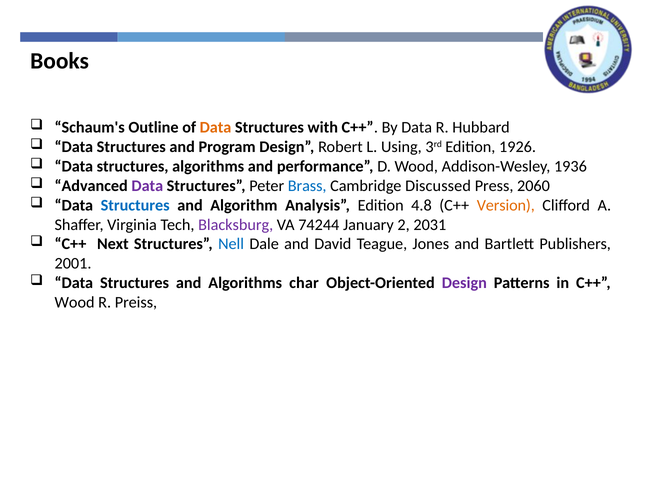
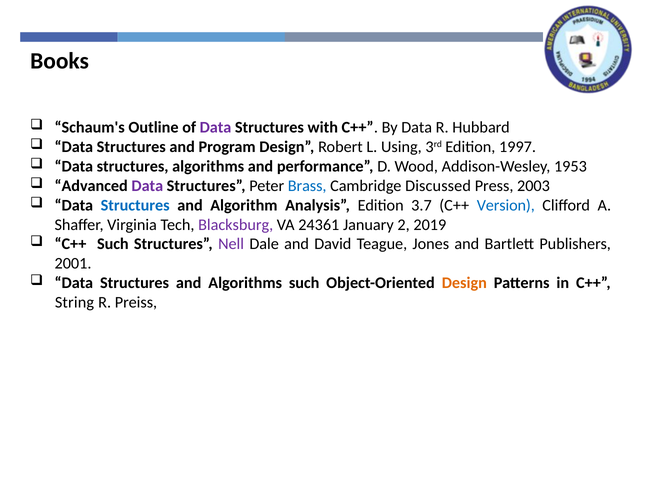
Data colour: orange -> purple (216, 127)
1926: 1926 -> 1997 (518, 147)
1936: 1936 -> 1953 (570, 166)
2060: 2060 -> 2003 (533, 186)
4.8: 4.8 -> 3.7 (422, 205)
Version colour: orange -> blue (506, 205)
74244: 74244 -> 24361 (319, 225)
2031: 2031 -> 2019 (430, 225)
C++ Next: Next -> Such (113, 244)
Nell colour: blue -> purple (231, 244)
Algorithms char: char -> such (304, 283)
Design colour: purple -> orange (464, 283)
Wood: Wood -> String (74, 302)
